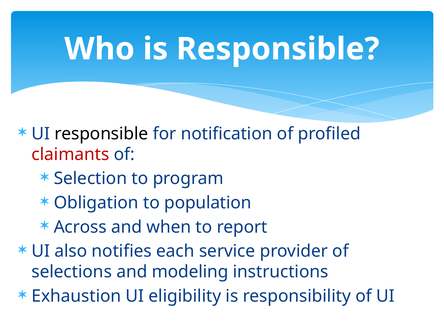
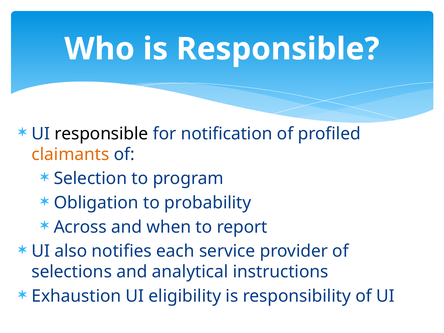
claimants colour: red -> orange (70, 154)
population: population -> probability (208, 203)
modeling: modeling -> analytical (190, 272)
